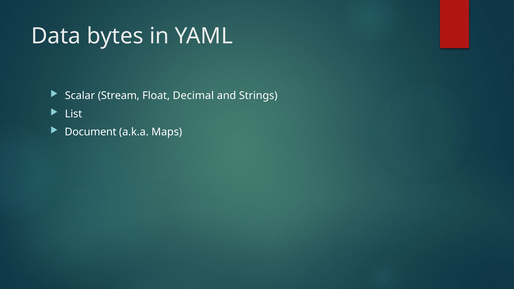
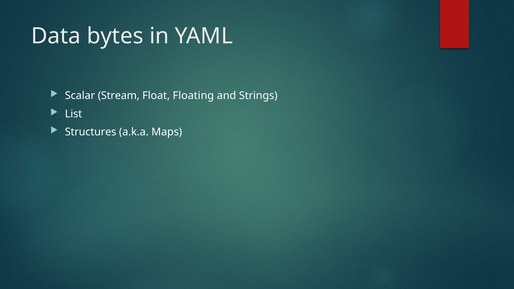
Decimal: Decimal -> Floating (193, 96)
Document: Document -> Structures (91, 132)
